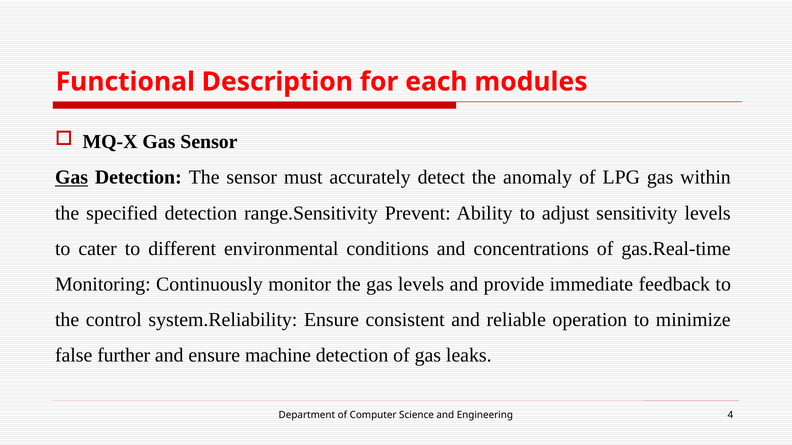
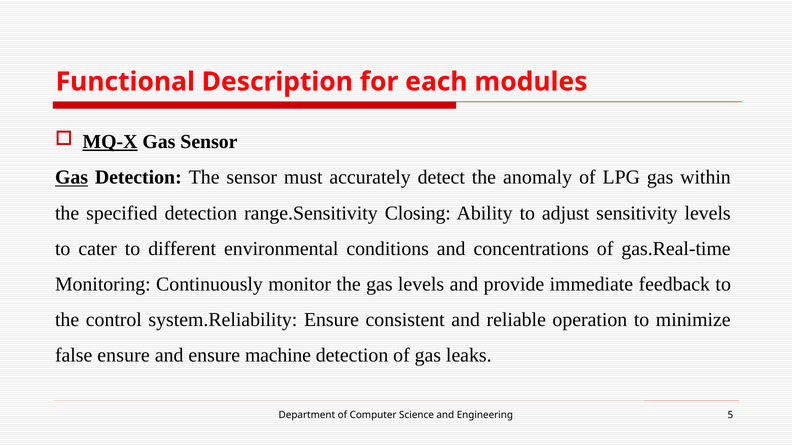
MQ-X underline: none -> present (110, 142)
Prevent: Prevent -> Closing (418, 213)
false further: further -> ensure (124, 356)
4: 4 -> 5 (730, 415)
